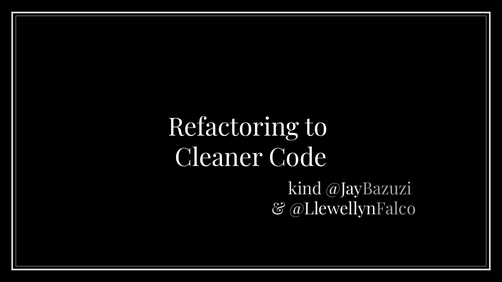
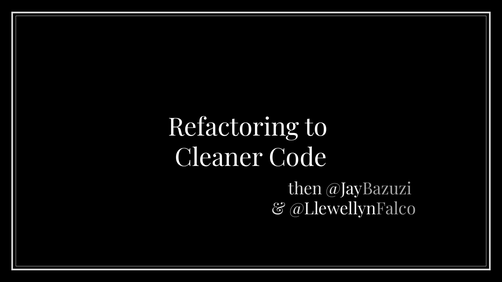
kind: kind -> then (305, 189)
